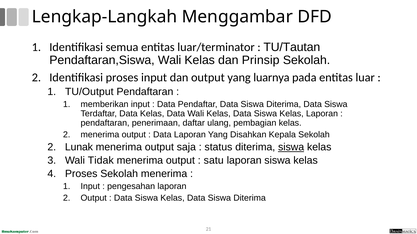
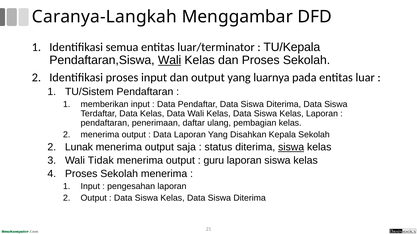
Lengkap-Langkah: Lengkap-Langkah -> Caranya-Langkah (104, 17)
TU/Tautan: TU/Tautan -> TU/Kepala (292, 47)
Wali underline: none -> present (170, 60)
dan Prinsip: Prinsip -> Proses (261, 60)
TU/Output: TU/Output -> TU/Sistem (89, 92)
satu: satu -> guru (214, 161)
